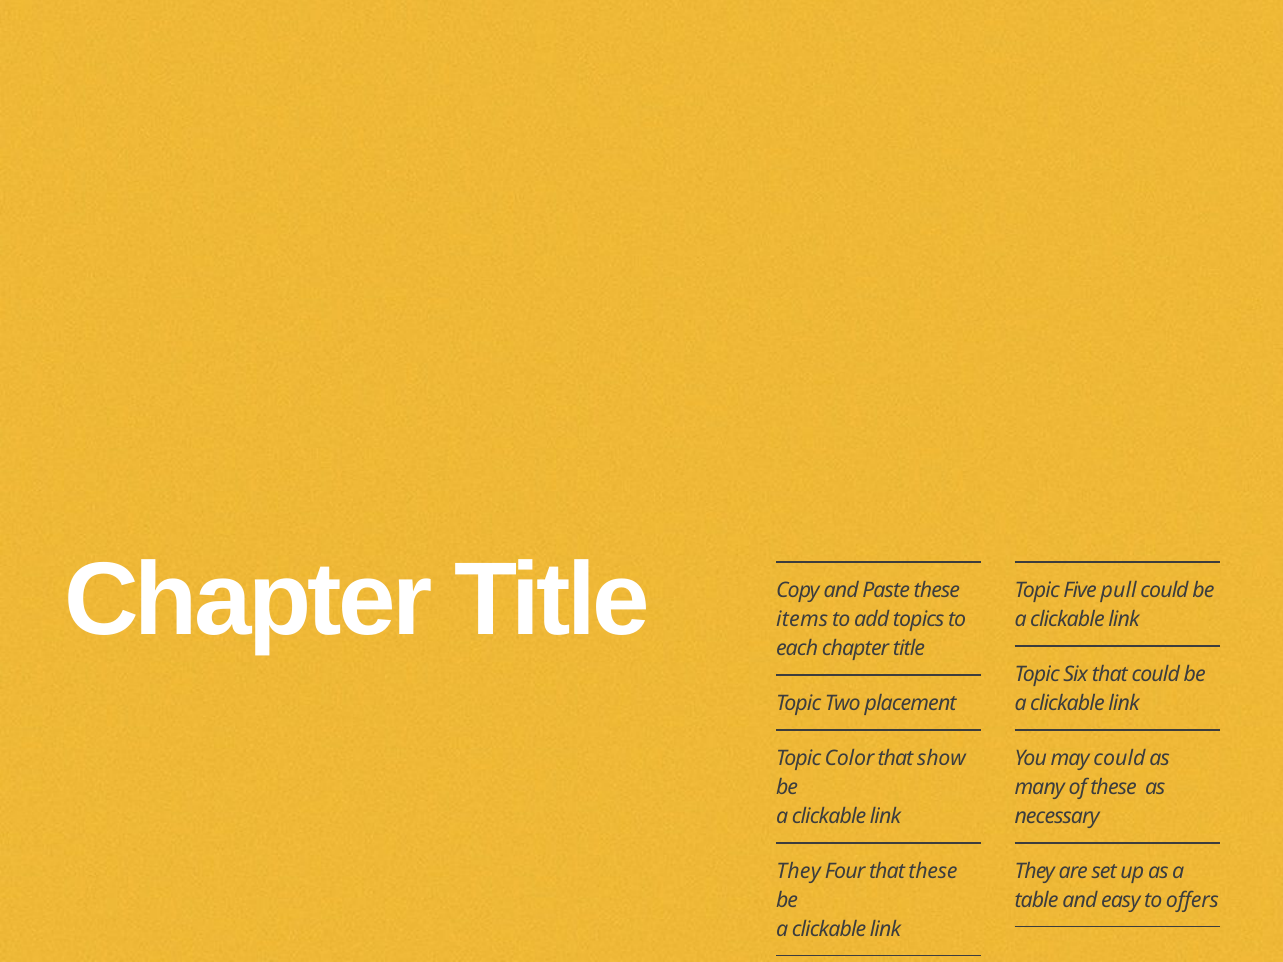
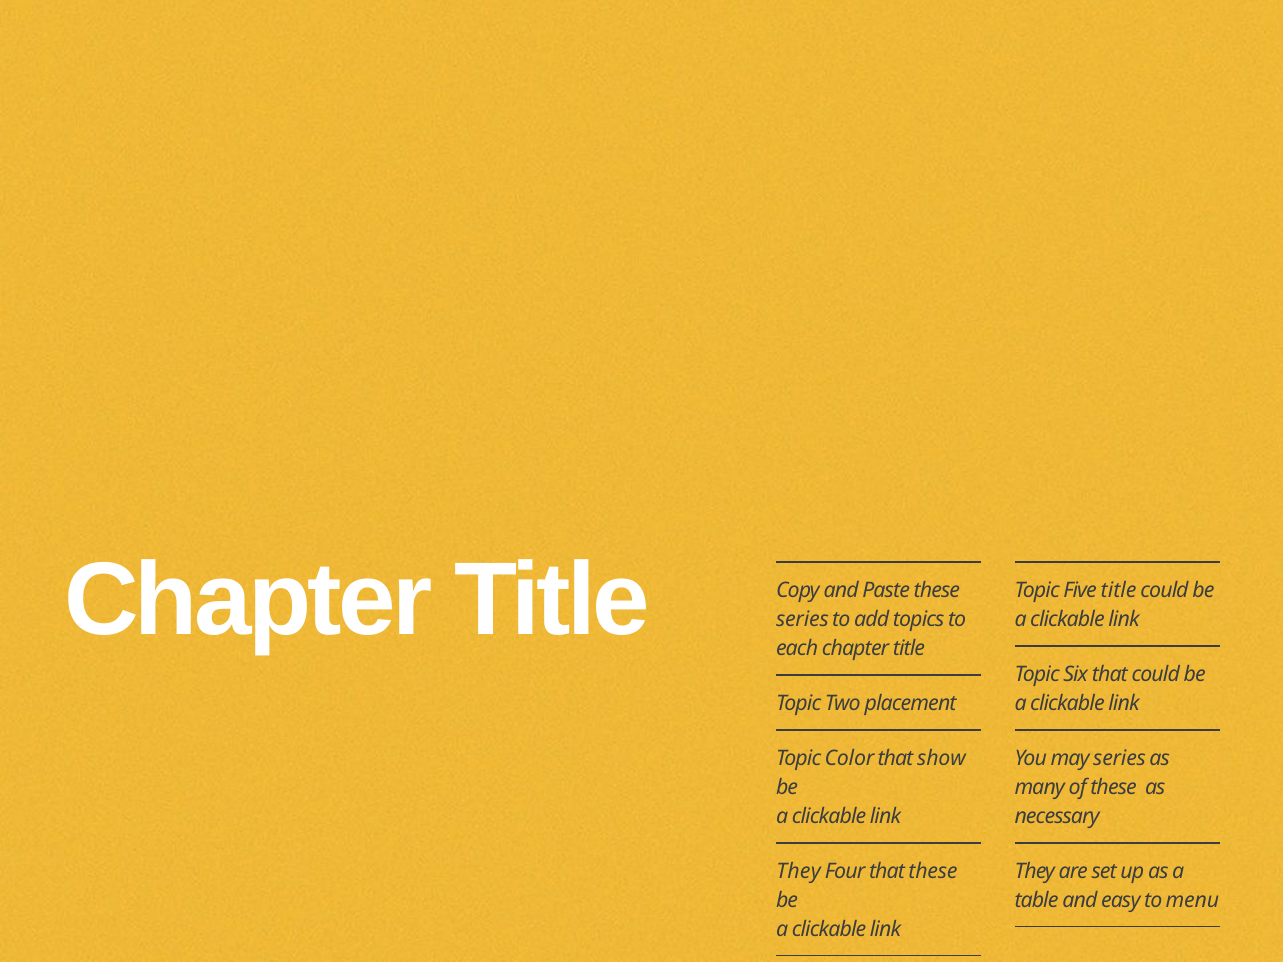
Five pull: pull -> title (1119, 591)
items: items -> series (802, 620)
may could: could -> series (1120, 759)
offers: offers -> menu (1192, 901)
